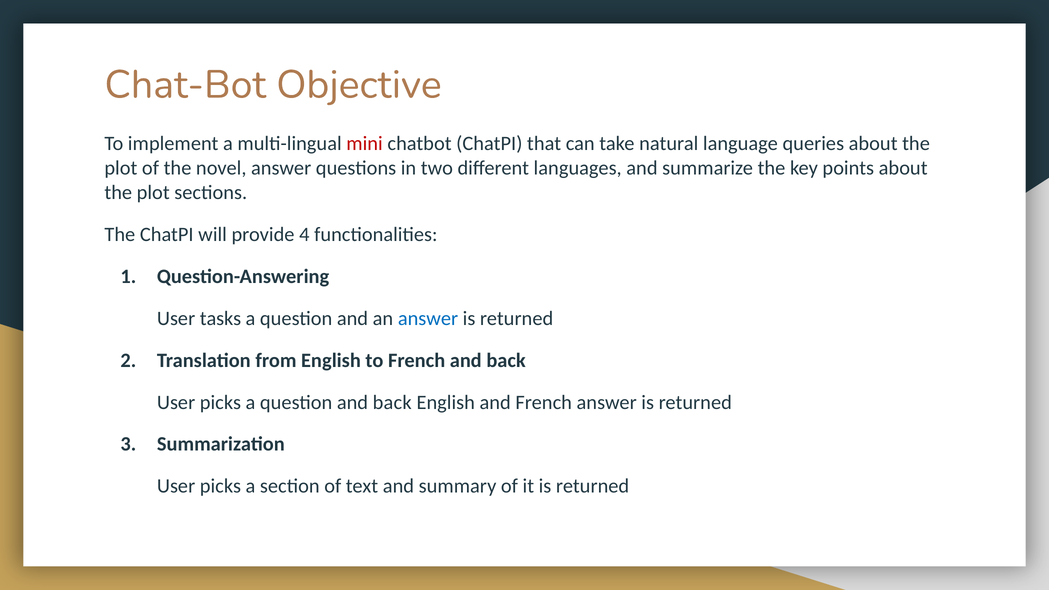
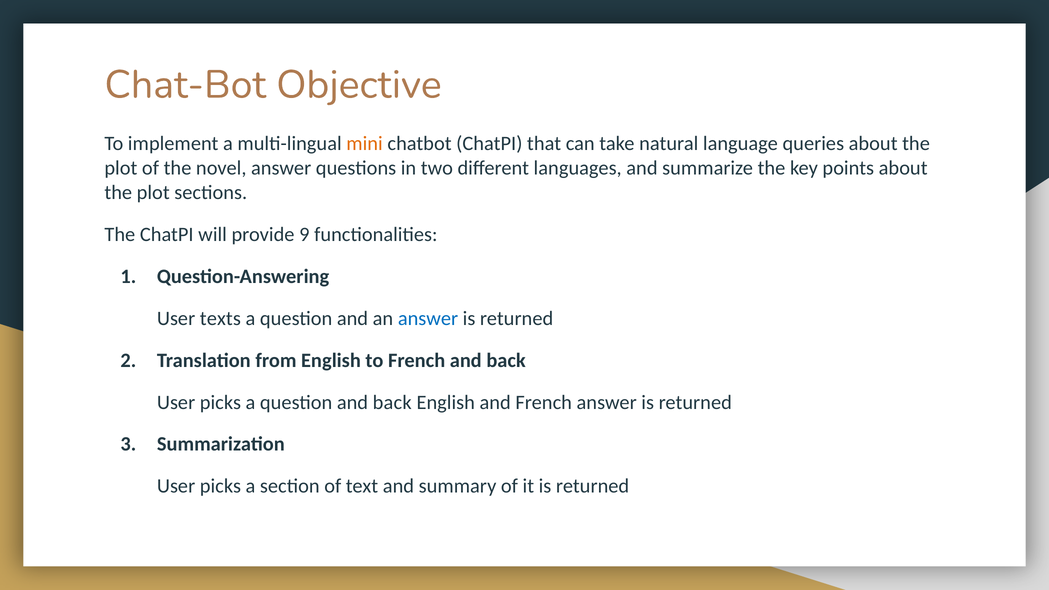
mini colour: red -> orange (365, 144)
4: 4 -> 9 (304, 234)
tasks: tasks -> texts (220, 318)
